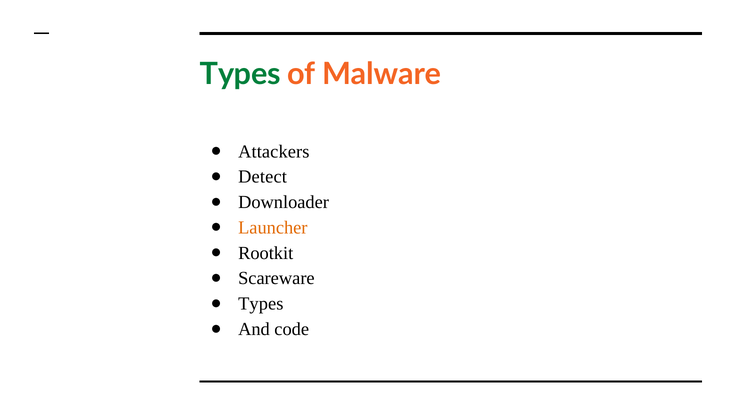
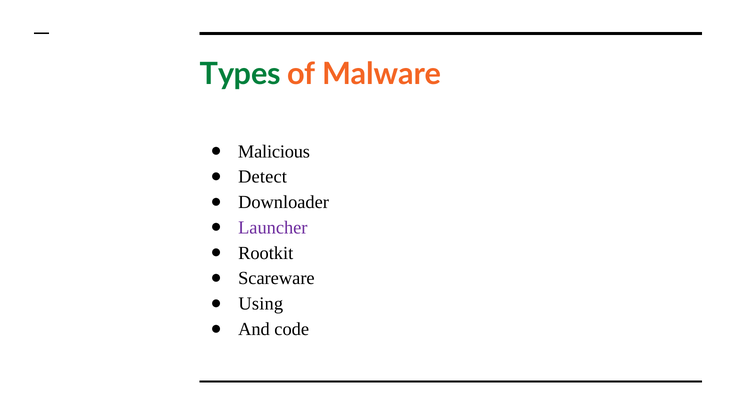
Attackers: Attackers -> Malicious (274, 151)
Launcher colour: orange -> purple (273, 228)
Types: Types -> Using (261, 304)
